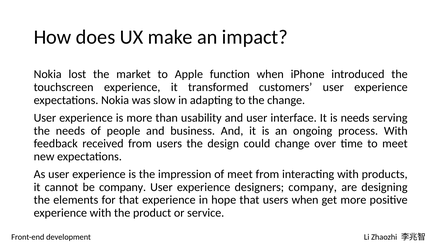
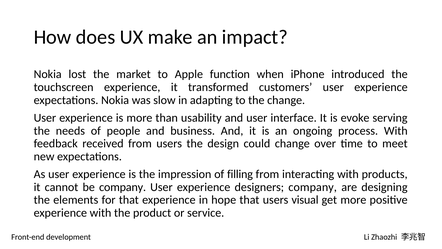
is needs: needs -> evoke (355, 118)
of meet: meet -> filling (240, 174)
users when: when -> visual (305, 200)
